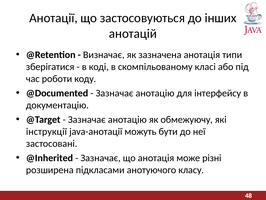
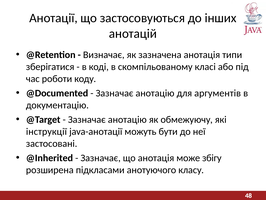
інтерфейсу: інтерфейсу -> аргументів (218, 93)
різні: різні -> збігу (212, 158)
